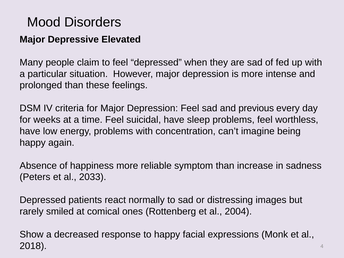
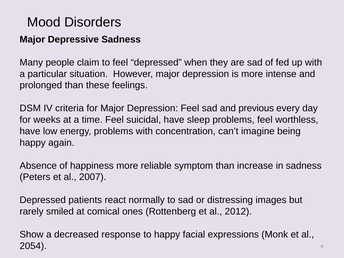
Depressive Elevated: Elevated -> Sadness (121, 39)
2033: 2033 -> 2007 (93, 177)
2004: 2004 -> 2012 (238, 212)
2018: 2018 -> 2054 (33, 246)
